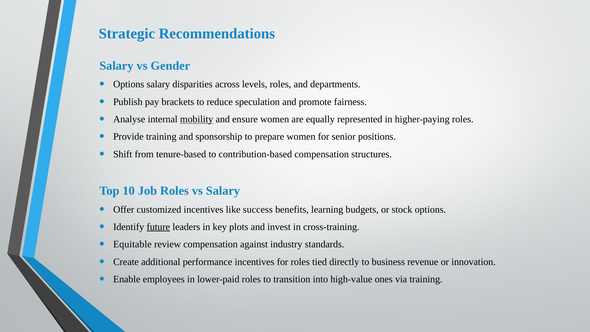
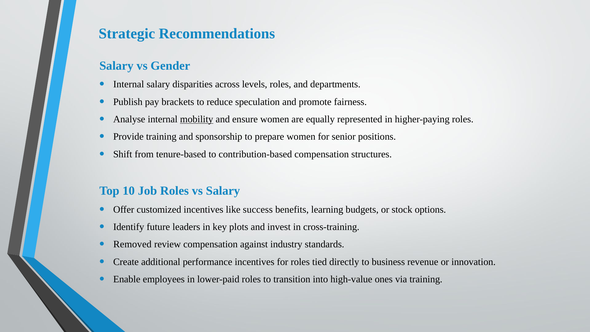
Options: Options -> Internal (129, 84)
future underline: present -> none (158, 227)
Equitable: Equitable -> Removed (132, 244)
